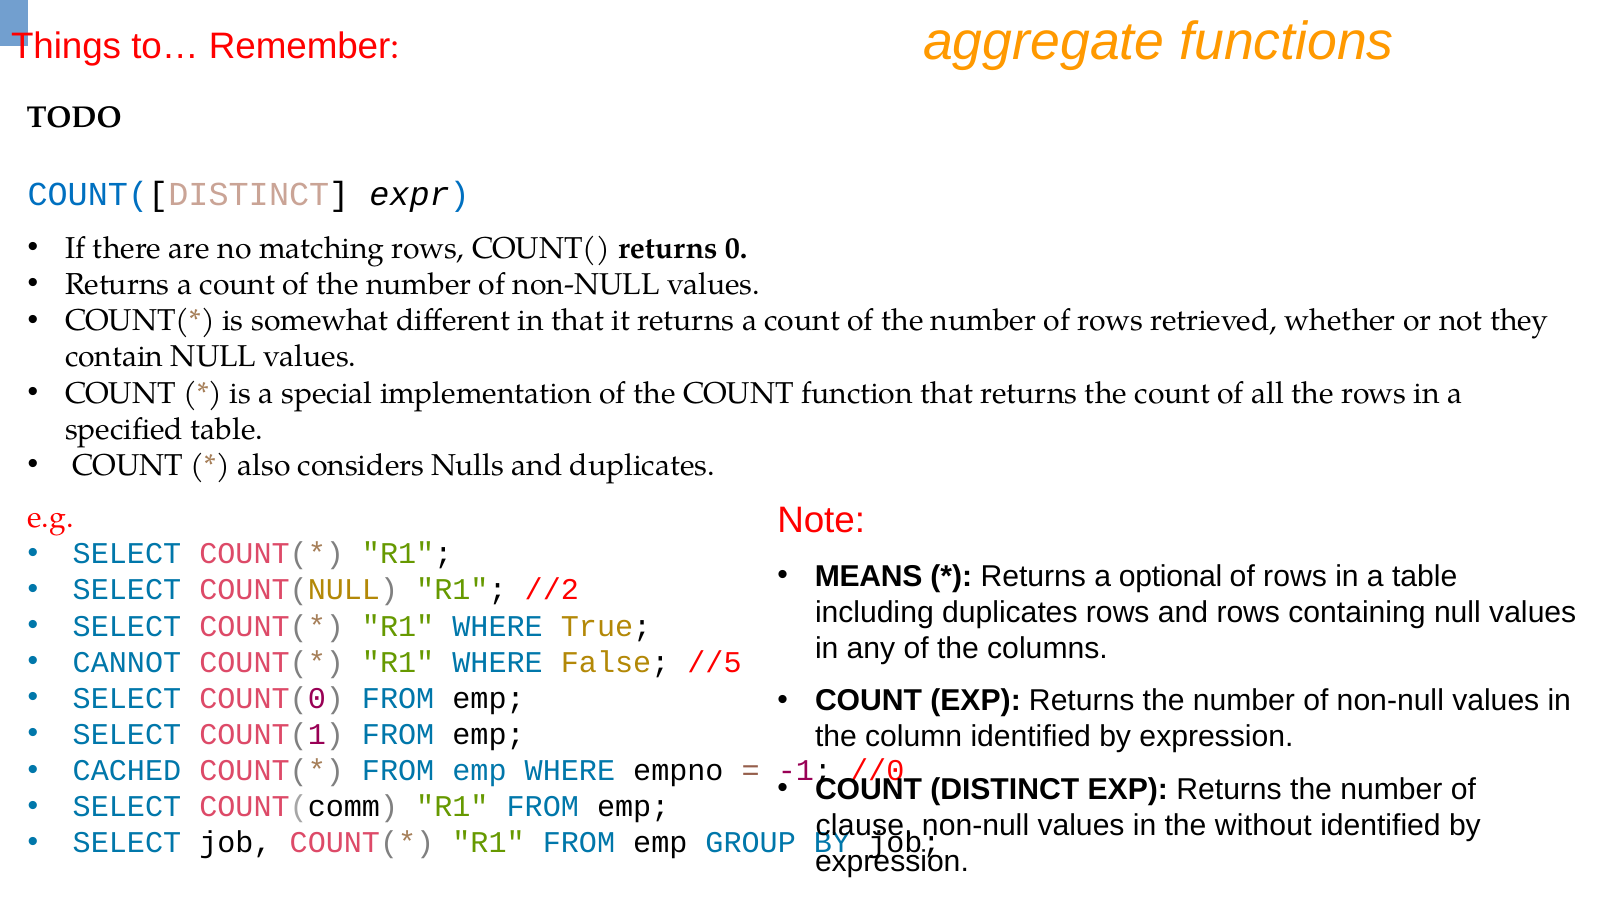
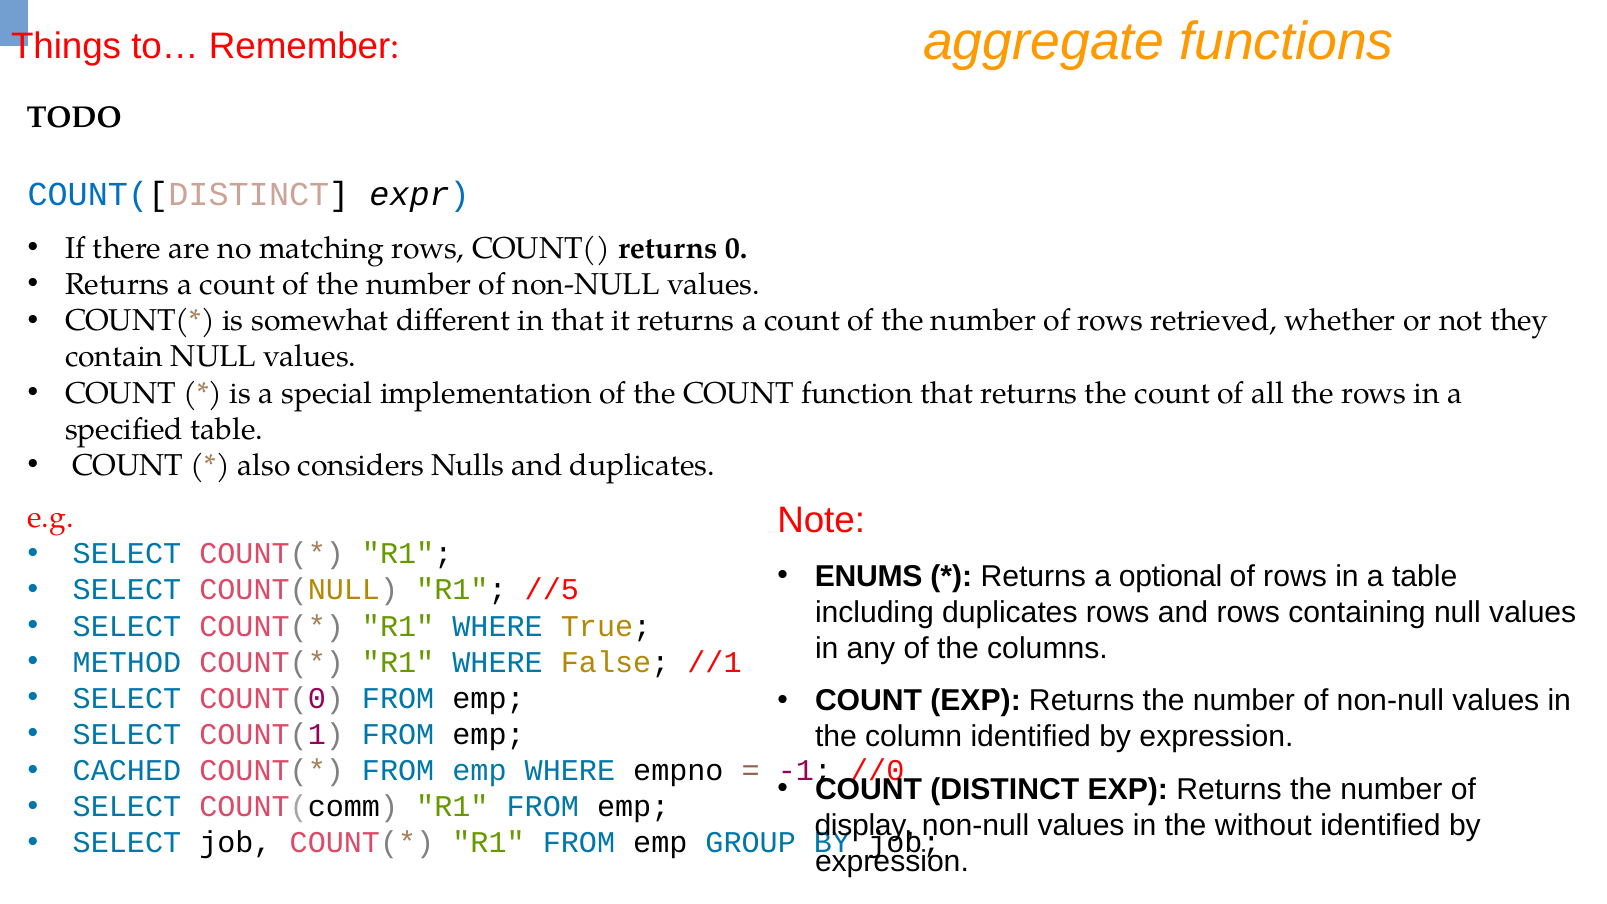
MEANS: MEANS -> ENUMS (869, 576)
//2: //2 -> //5 (552, 590)
CANNOT: CANNOT -> METHOD (127, 662)
//5: //5 -> //1 (715, 662)
clause: clause -> display (865, 825)
